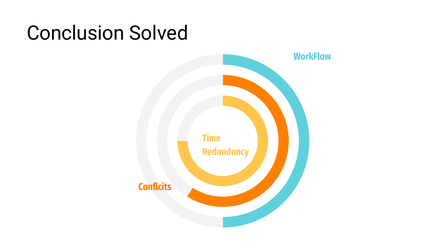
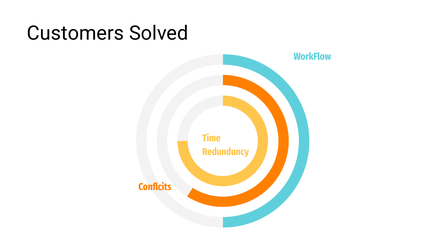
Conclusion: Conclusion -> Customers (75, 33)
